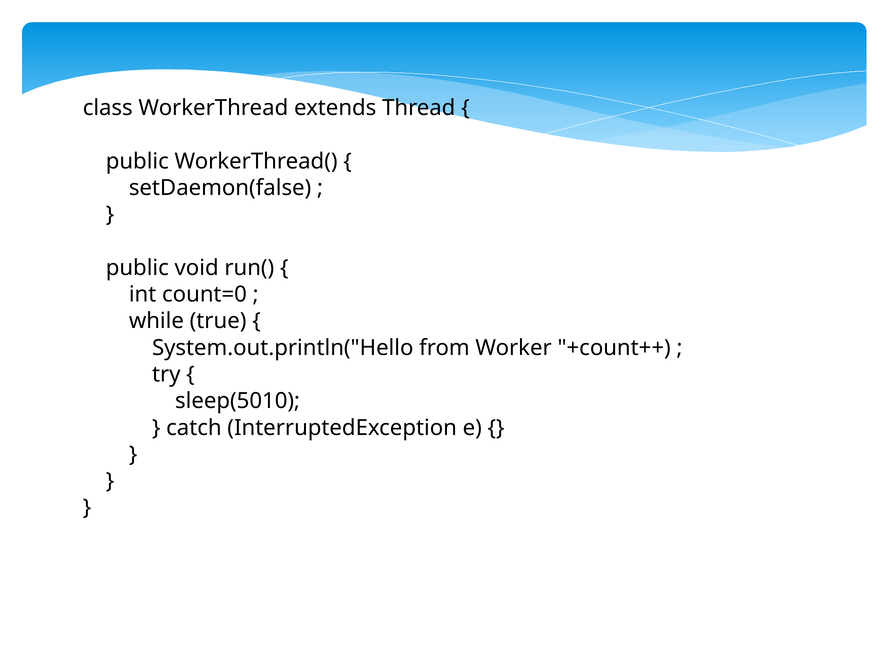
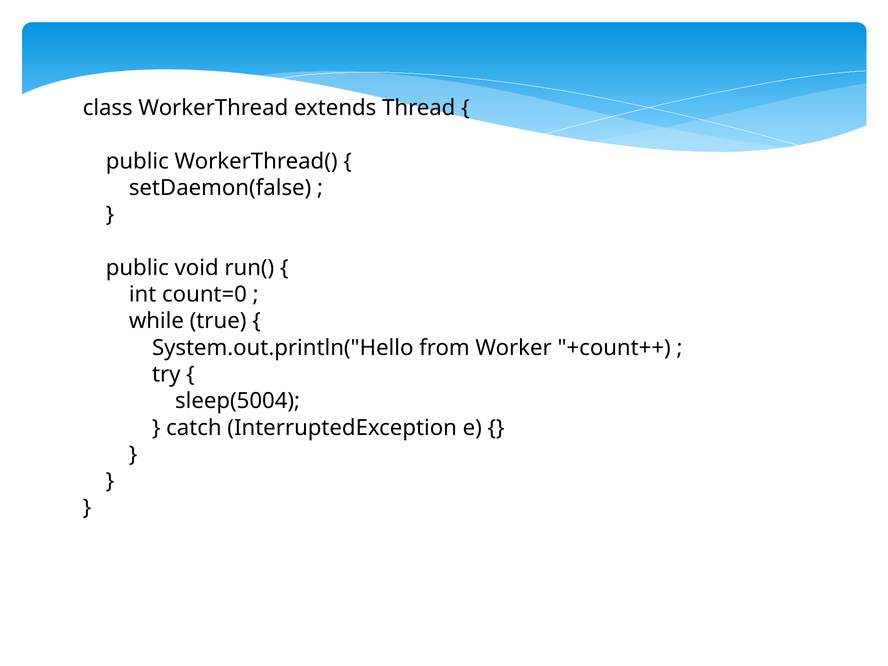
sleep(5010: sleep(5010 -> sleep(5004 (238, 401)
